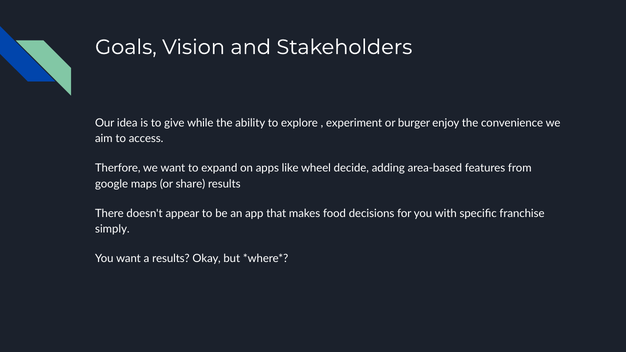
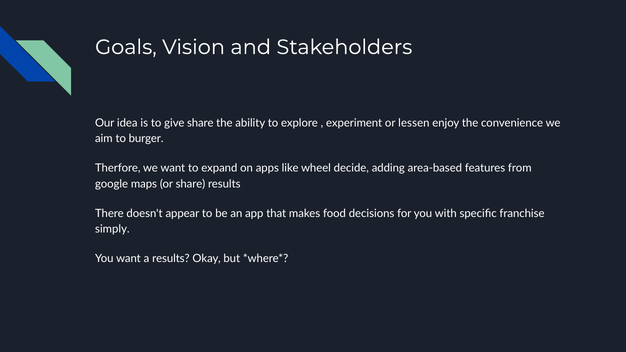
give while: while -> share (200, 123)
burger: burger -> lessen (414, 123)
access: access -> burger (146, 139)
